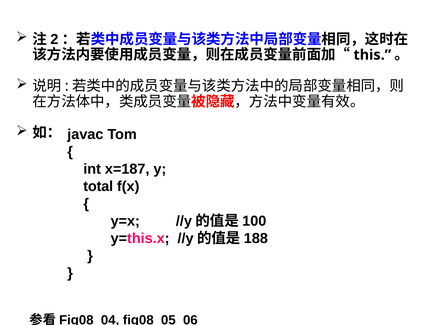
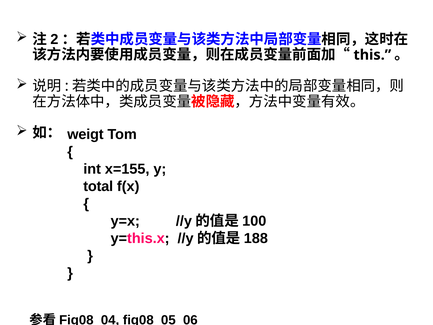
javac: javac -> weigt (85, 134)
x=187: x=187 -> x=155 (127, 169)
